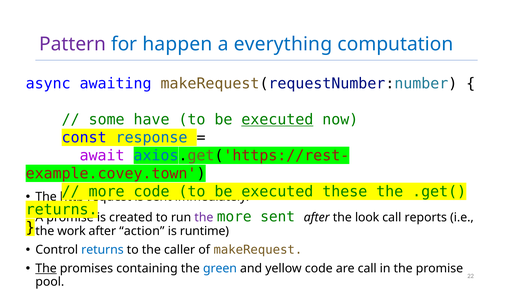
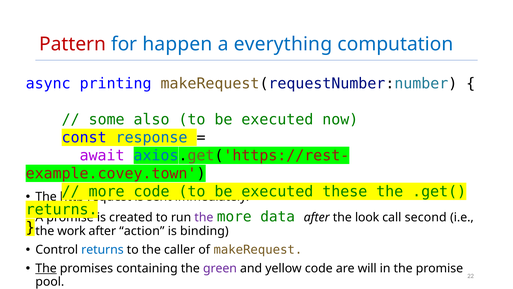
Pattern colour: purple -> red (73, 44)
awaiting: awaiting -> printing (116, 83)
have: have -> also (152, 119)
executed underline: present -> none (277, 119)
more sent: sent -> data (278, 216)
reports: reports -> second (426, 217)
runtime: runtime -> binding (204, 231)
green colour: blue -> purple (220, 268)
are call: call -> will (367, 268)
